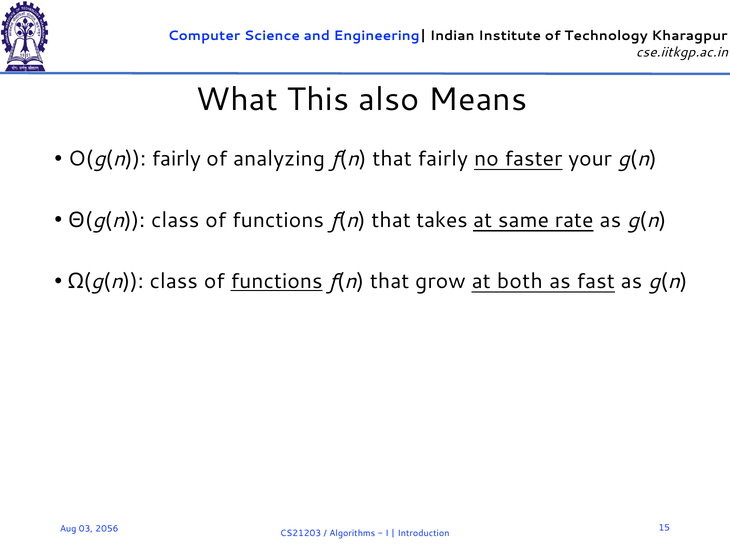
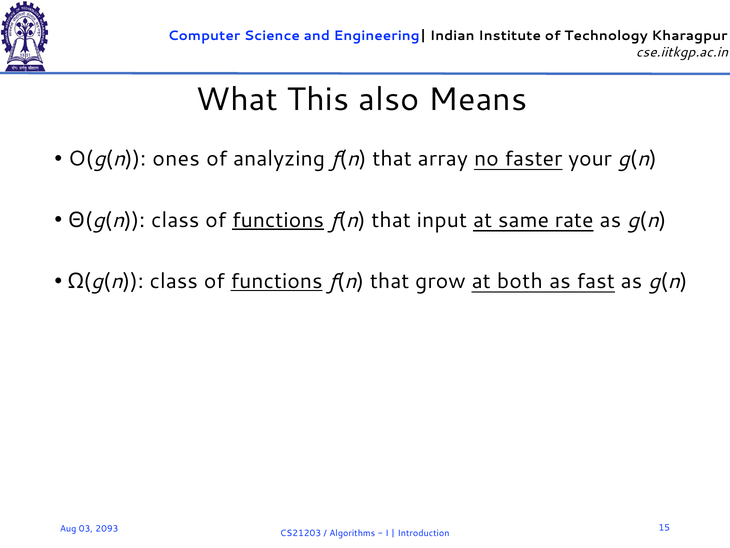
O(g(n fairly: fairly -> ones (176, 159)
that fairly: fairly -> array (443, 159)
functions underline: none -> present (278, 220)
takes: takes -> input (442, 220)
2056: 2056 -> 2093 (107, 528)
